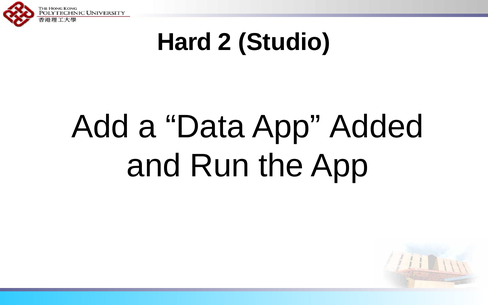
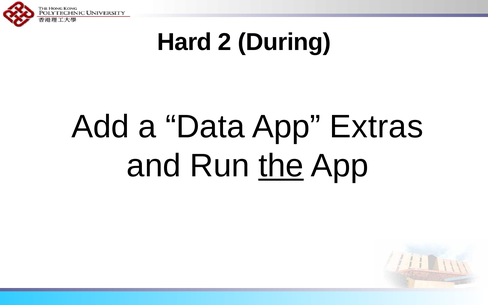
Studio: Studio -> During (284, 42)
Added: Added -> Extras (376, 127)
the underline: none -> present (281, 166)
